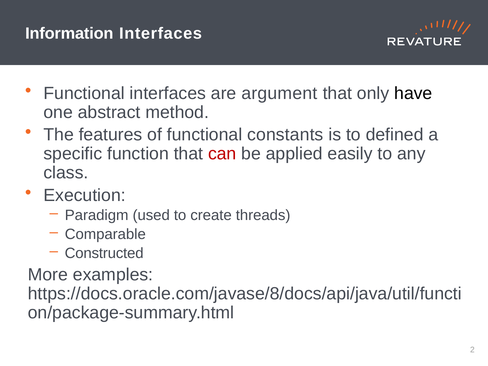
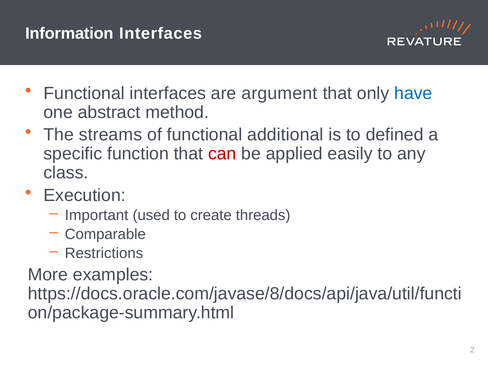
have colour: black -> blue (413, 93)
features: features -> streams (110, 135)
constants: constants -> additional (285, 135)
Paradigm: Paradigm -> Important (97, 215)
Constructed: Constructed -> Restrictions (104, 253)
